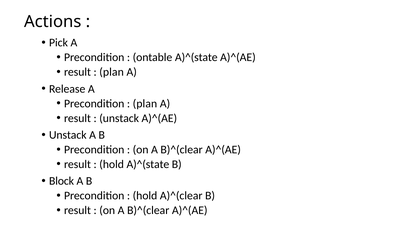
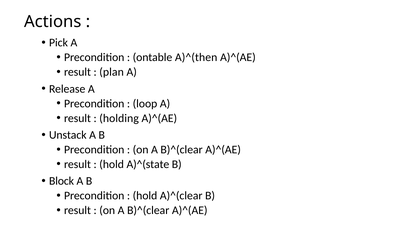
ontable A)^(state: A)^(state -> A)^(then (196, 57)
plan: plan -> loop (145, 104)
unstack: unstack -> holding (119, 118)
